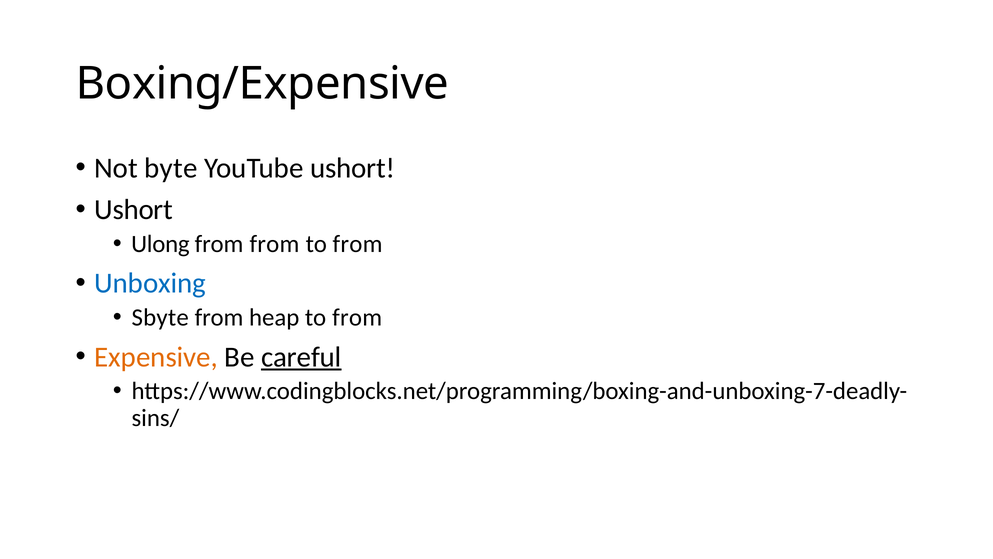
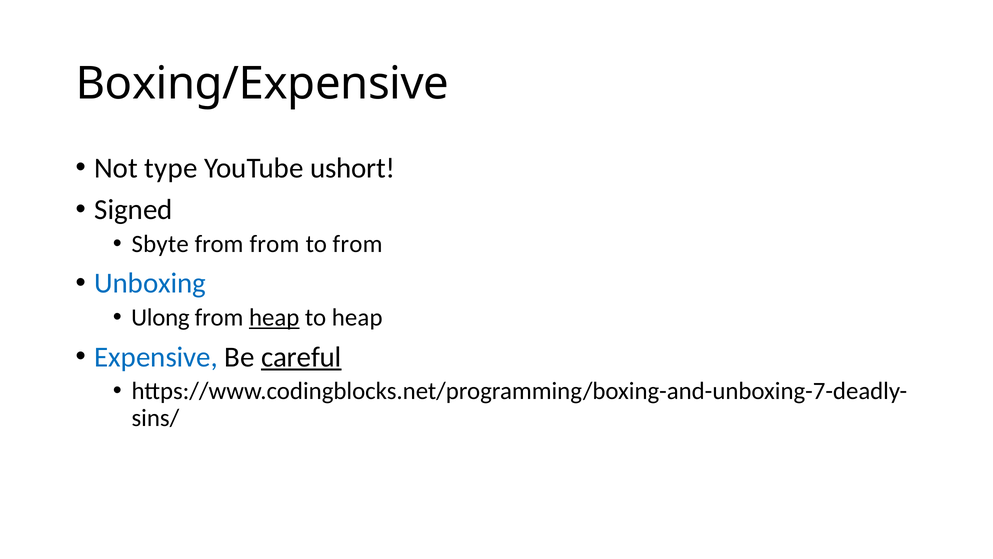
byte: byte -> type (171, 168)
Ushort: Ushort -> Signed (133, 210)
Ulong: Ulong -> Sbyte (160, 244)
Sbyte: Sbyte -> Ulong (160, 317)
heap underline: none -> present (274, 317)
from: from -> heap (357, 317)
Expensive colour: orange -> blue (156, 357)
